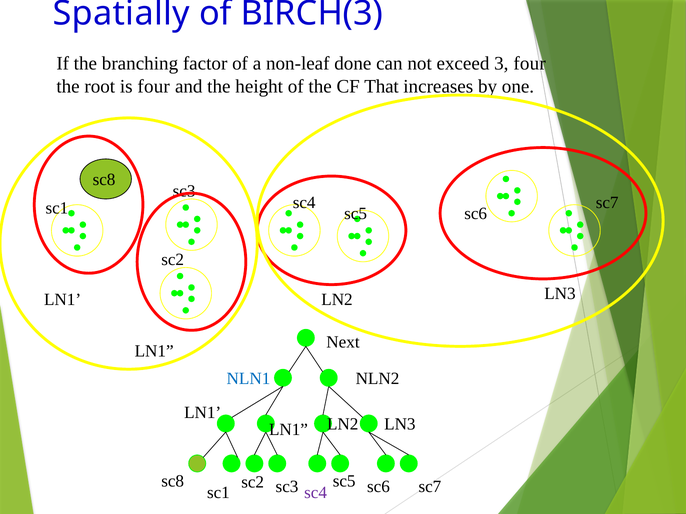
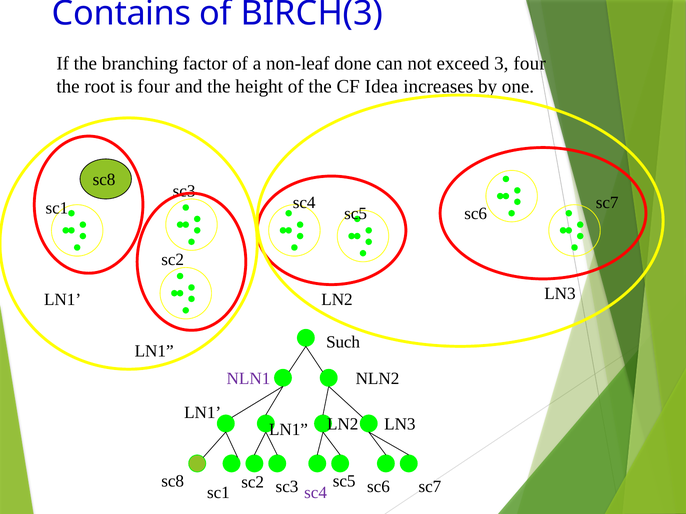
Spatially: Spatially -> Contains (122, 14)
That: That -> Idea (381, 86)
Next: Next -> Such (343, 343)
NLN1 colour: blue -> purple (248, 379)
